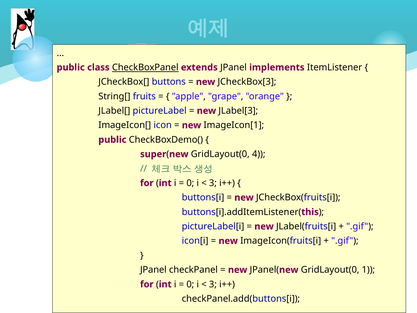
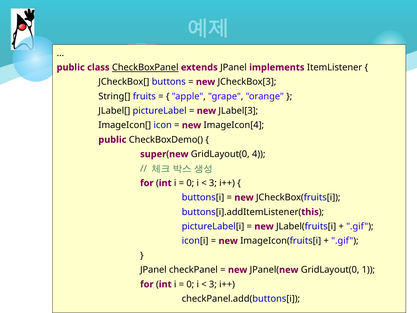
ImageIcon[1: ImageIcon[1 -> ImageIcon[4 (234, 125)
